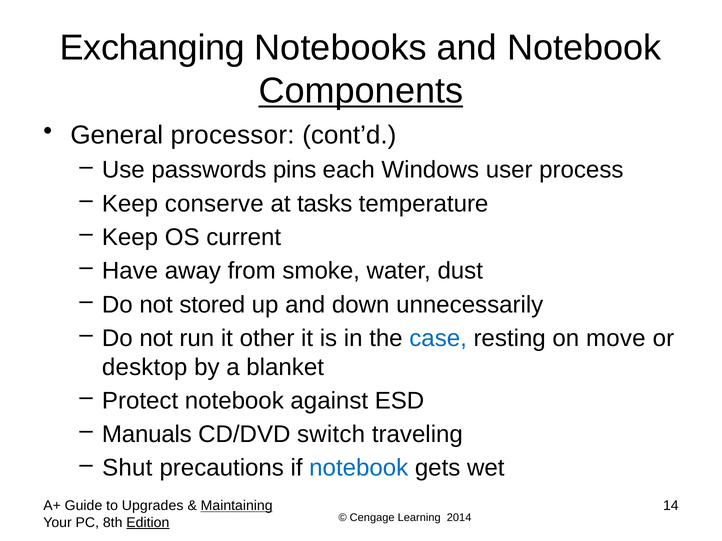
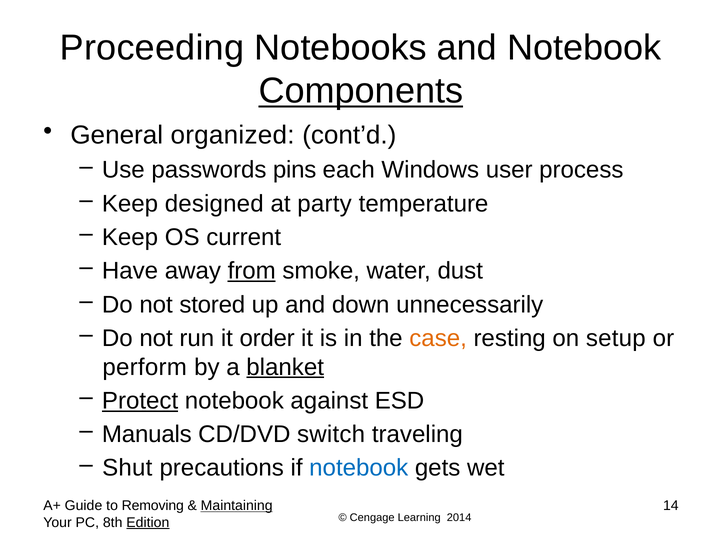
Exchanging: Exchanging -> Proceeding (152, 48)
processor: processor -> organized (233, 135)
conserve: conserve -> designed (214, 204)
tasks: tasks -> party (325, 204)
from underline: none -> present (252, 271)
other: other -> order (267, 339)
case colour: blue -> orange (438, 339)
move: move -> setup (616, 339)
desktop: desktop -> perform (145, 367)
blanket underline: none -> present (285, 367)
Protect underline: none -> present (140, 401)
Upgrades: Upgrades -> Removing (153, 506)
